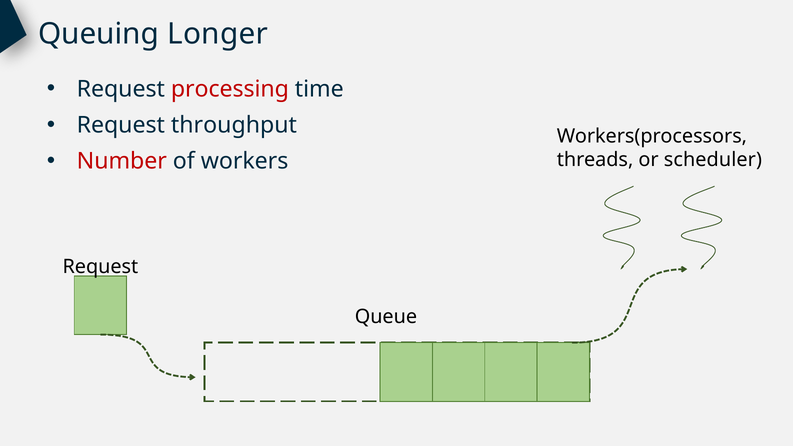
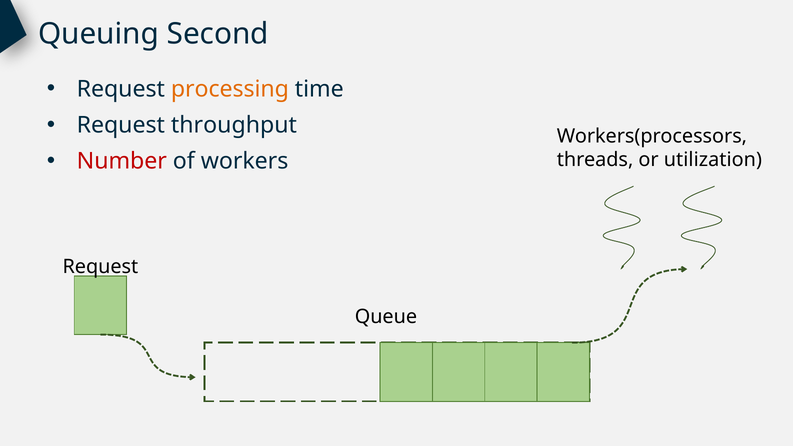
Longer: Longer -> Second (218, 34)
processing colour: red -> orange (230, 89)
scheduler: scheduler -> utilization (713, 160)
